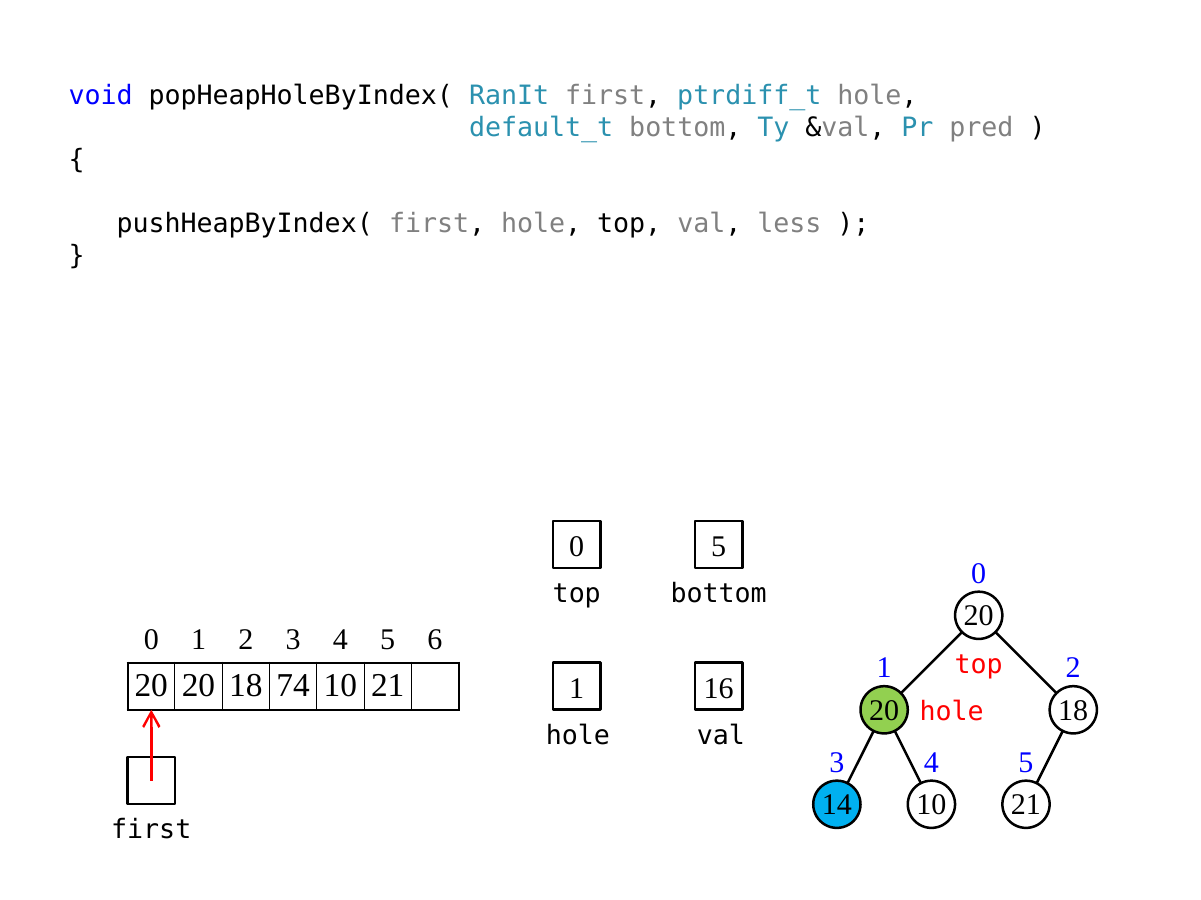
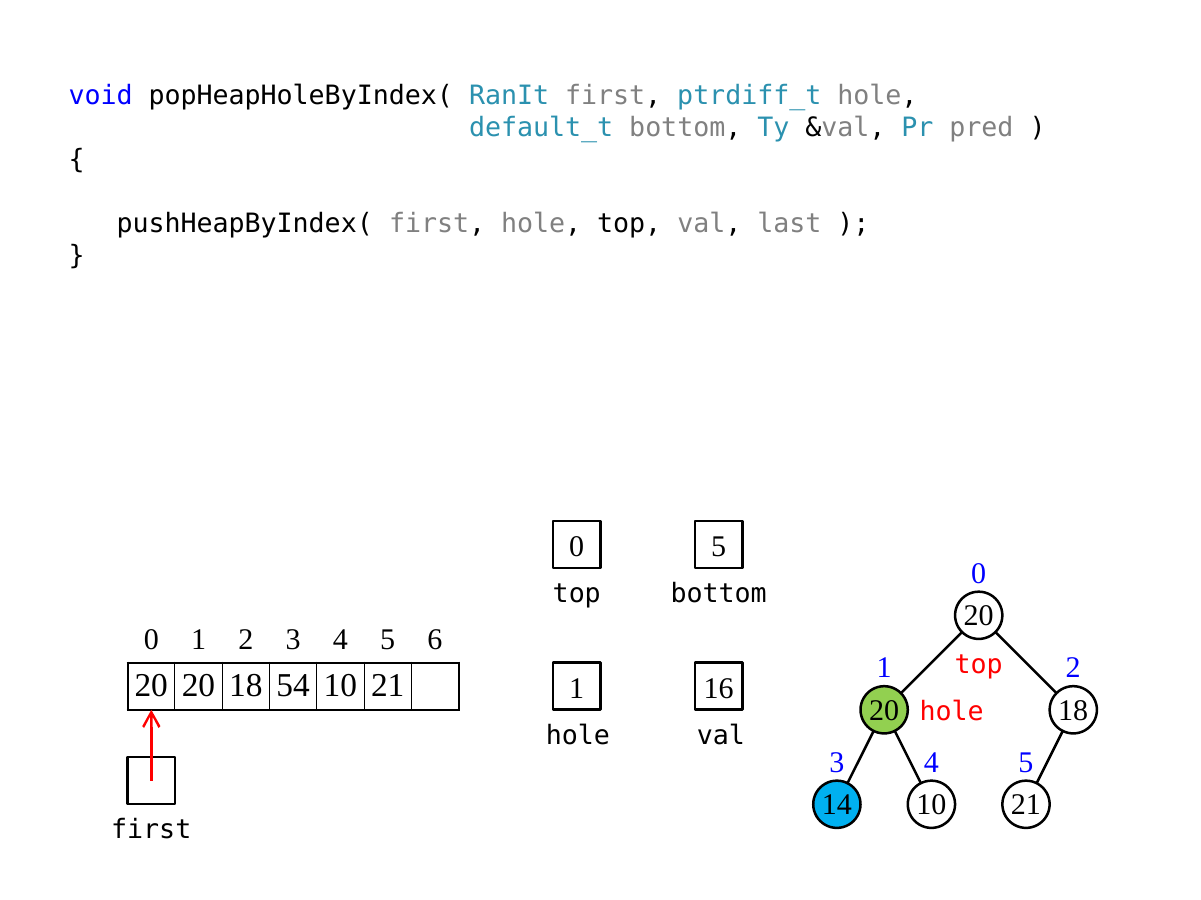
less: less -> last (789, 224)
74: 74 -> 54 (293, 686)
